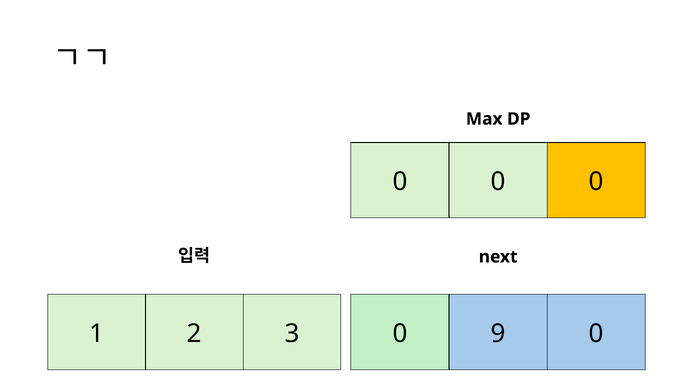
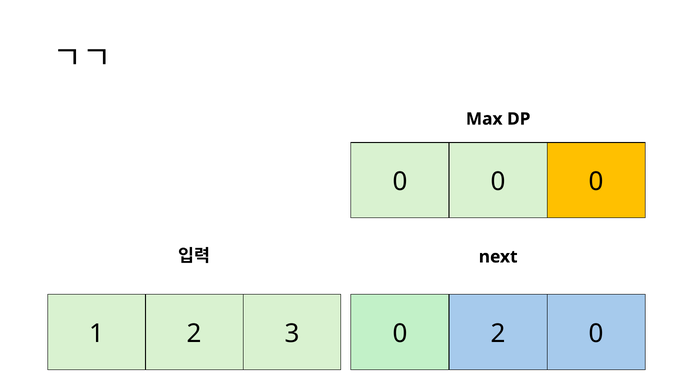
0 9: 9 -> 2 (498, 333)
